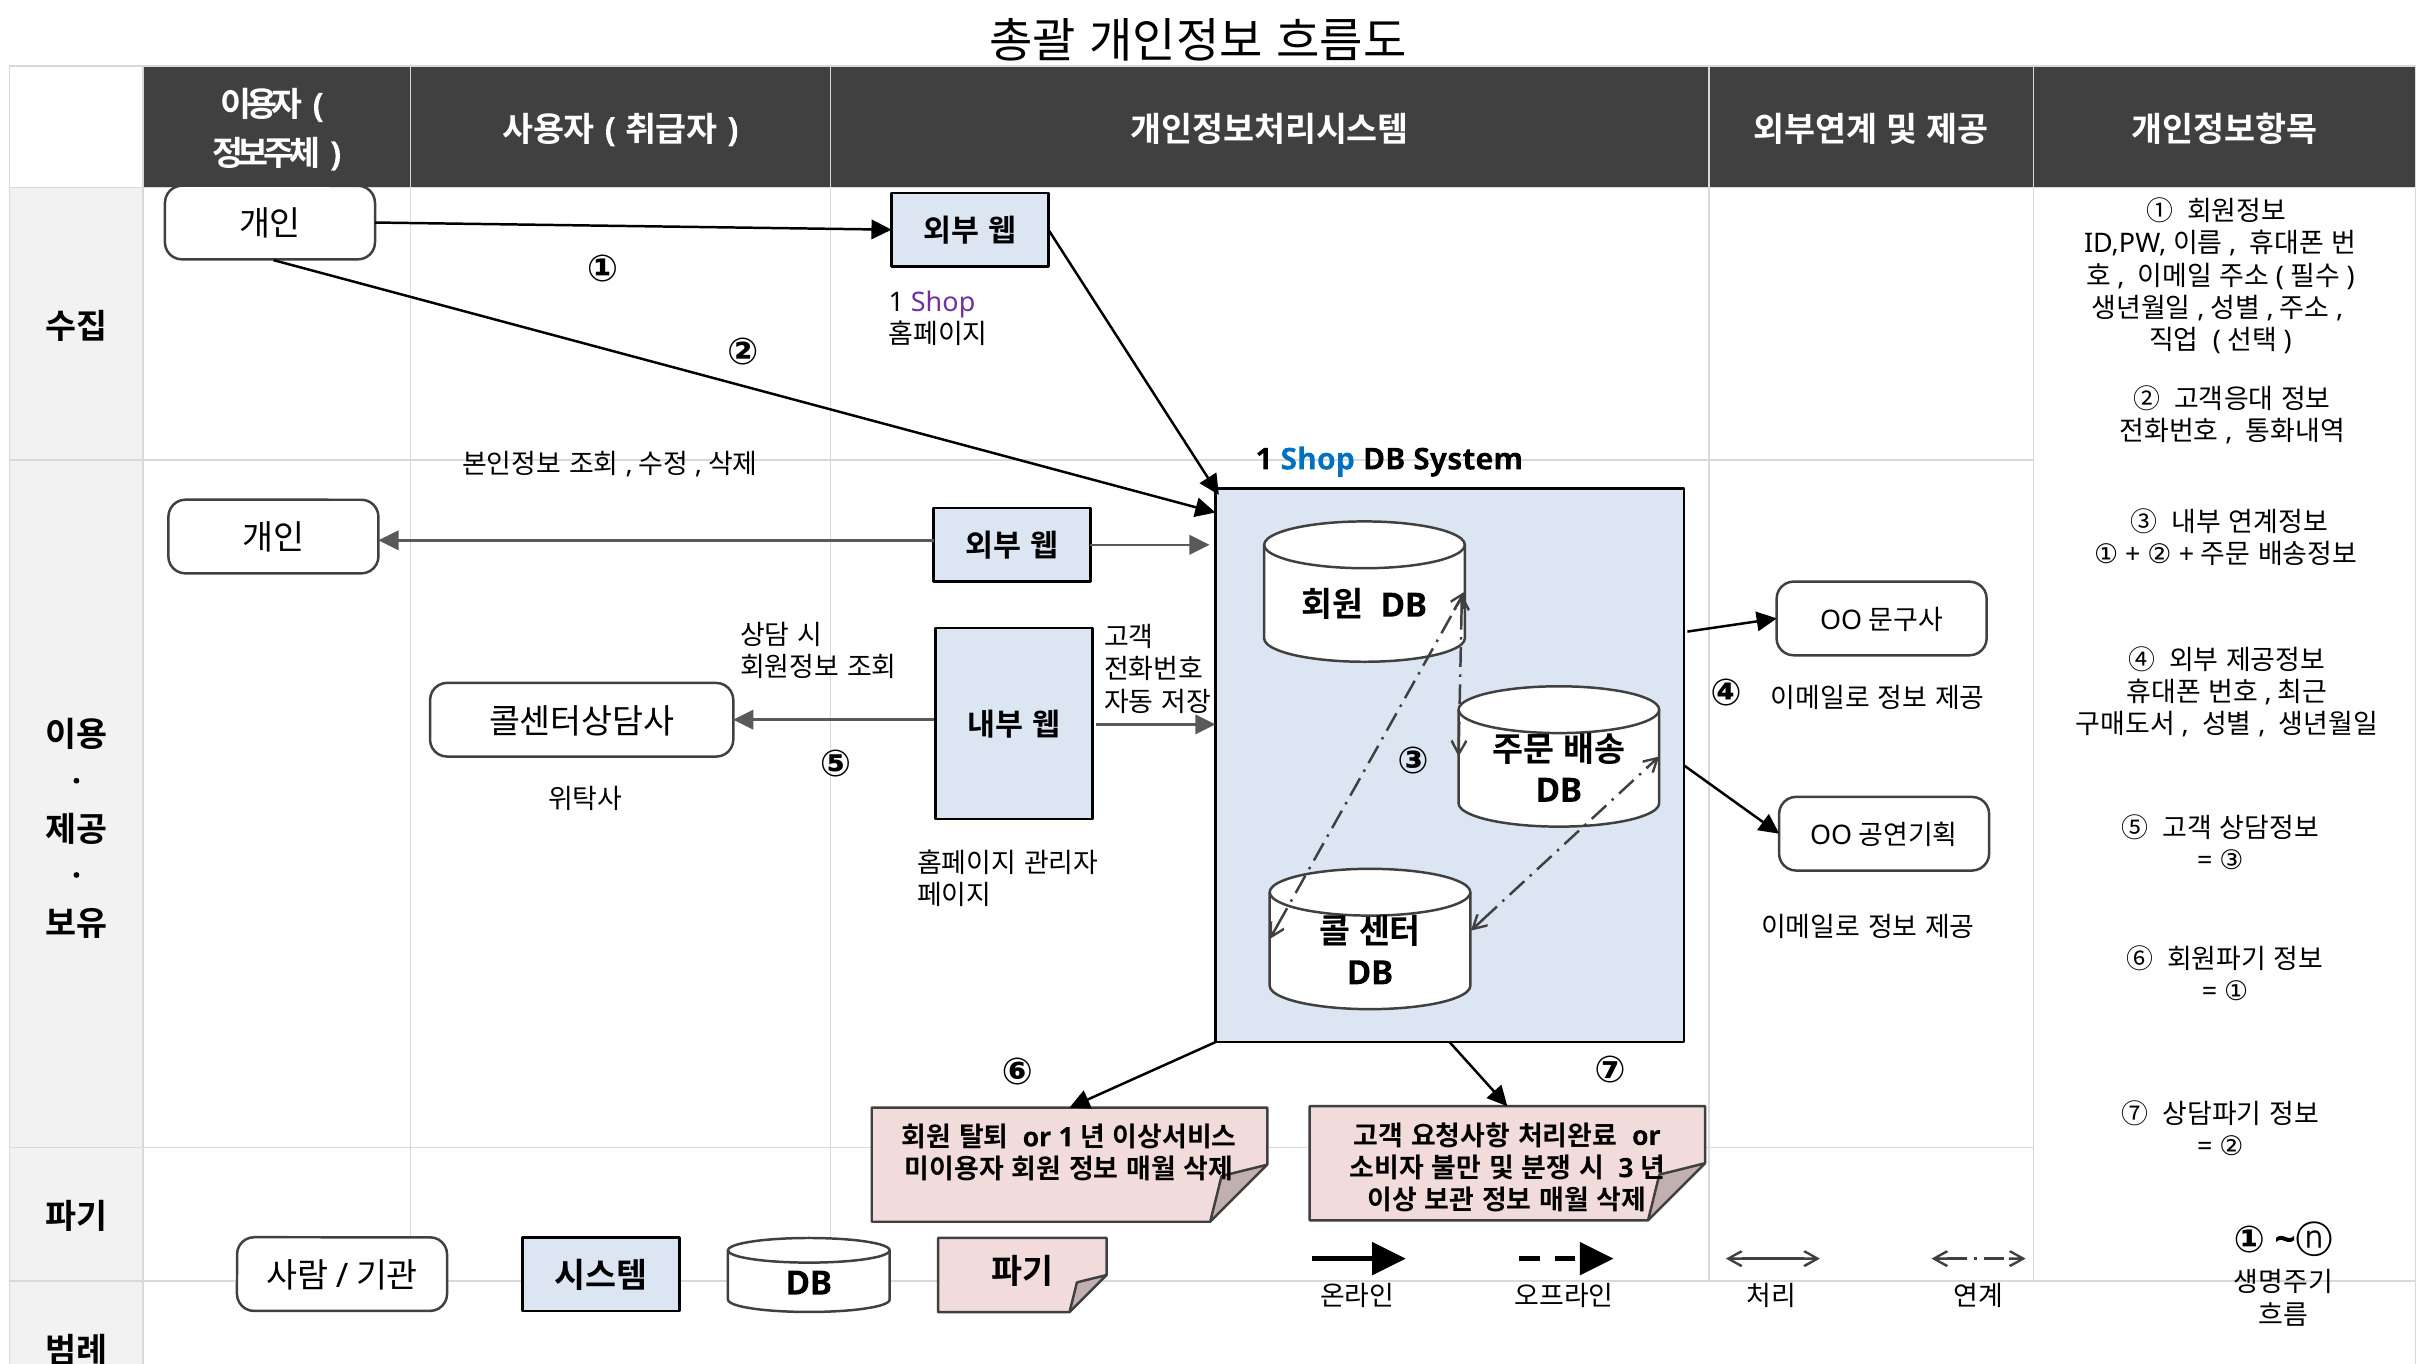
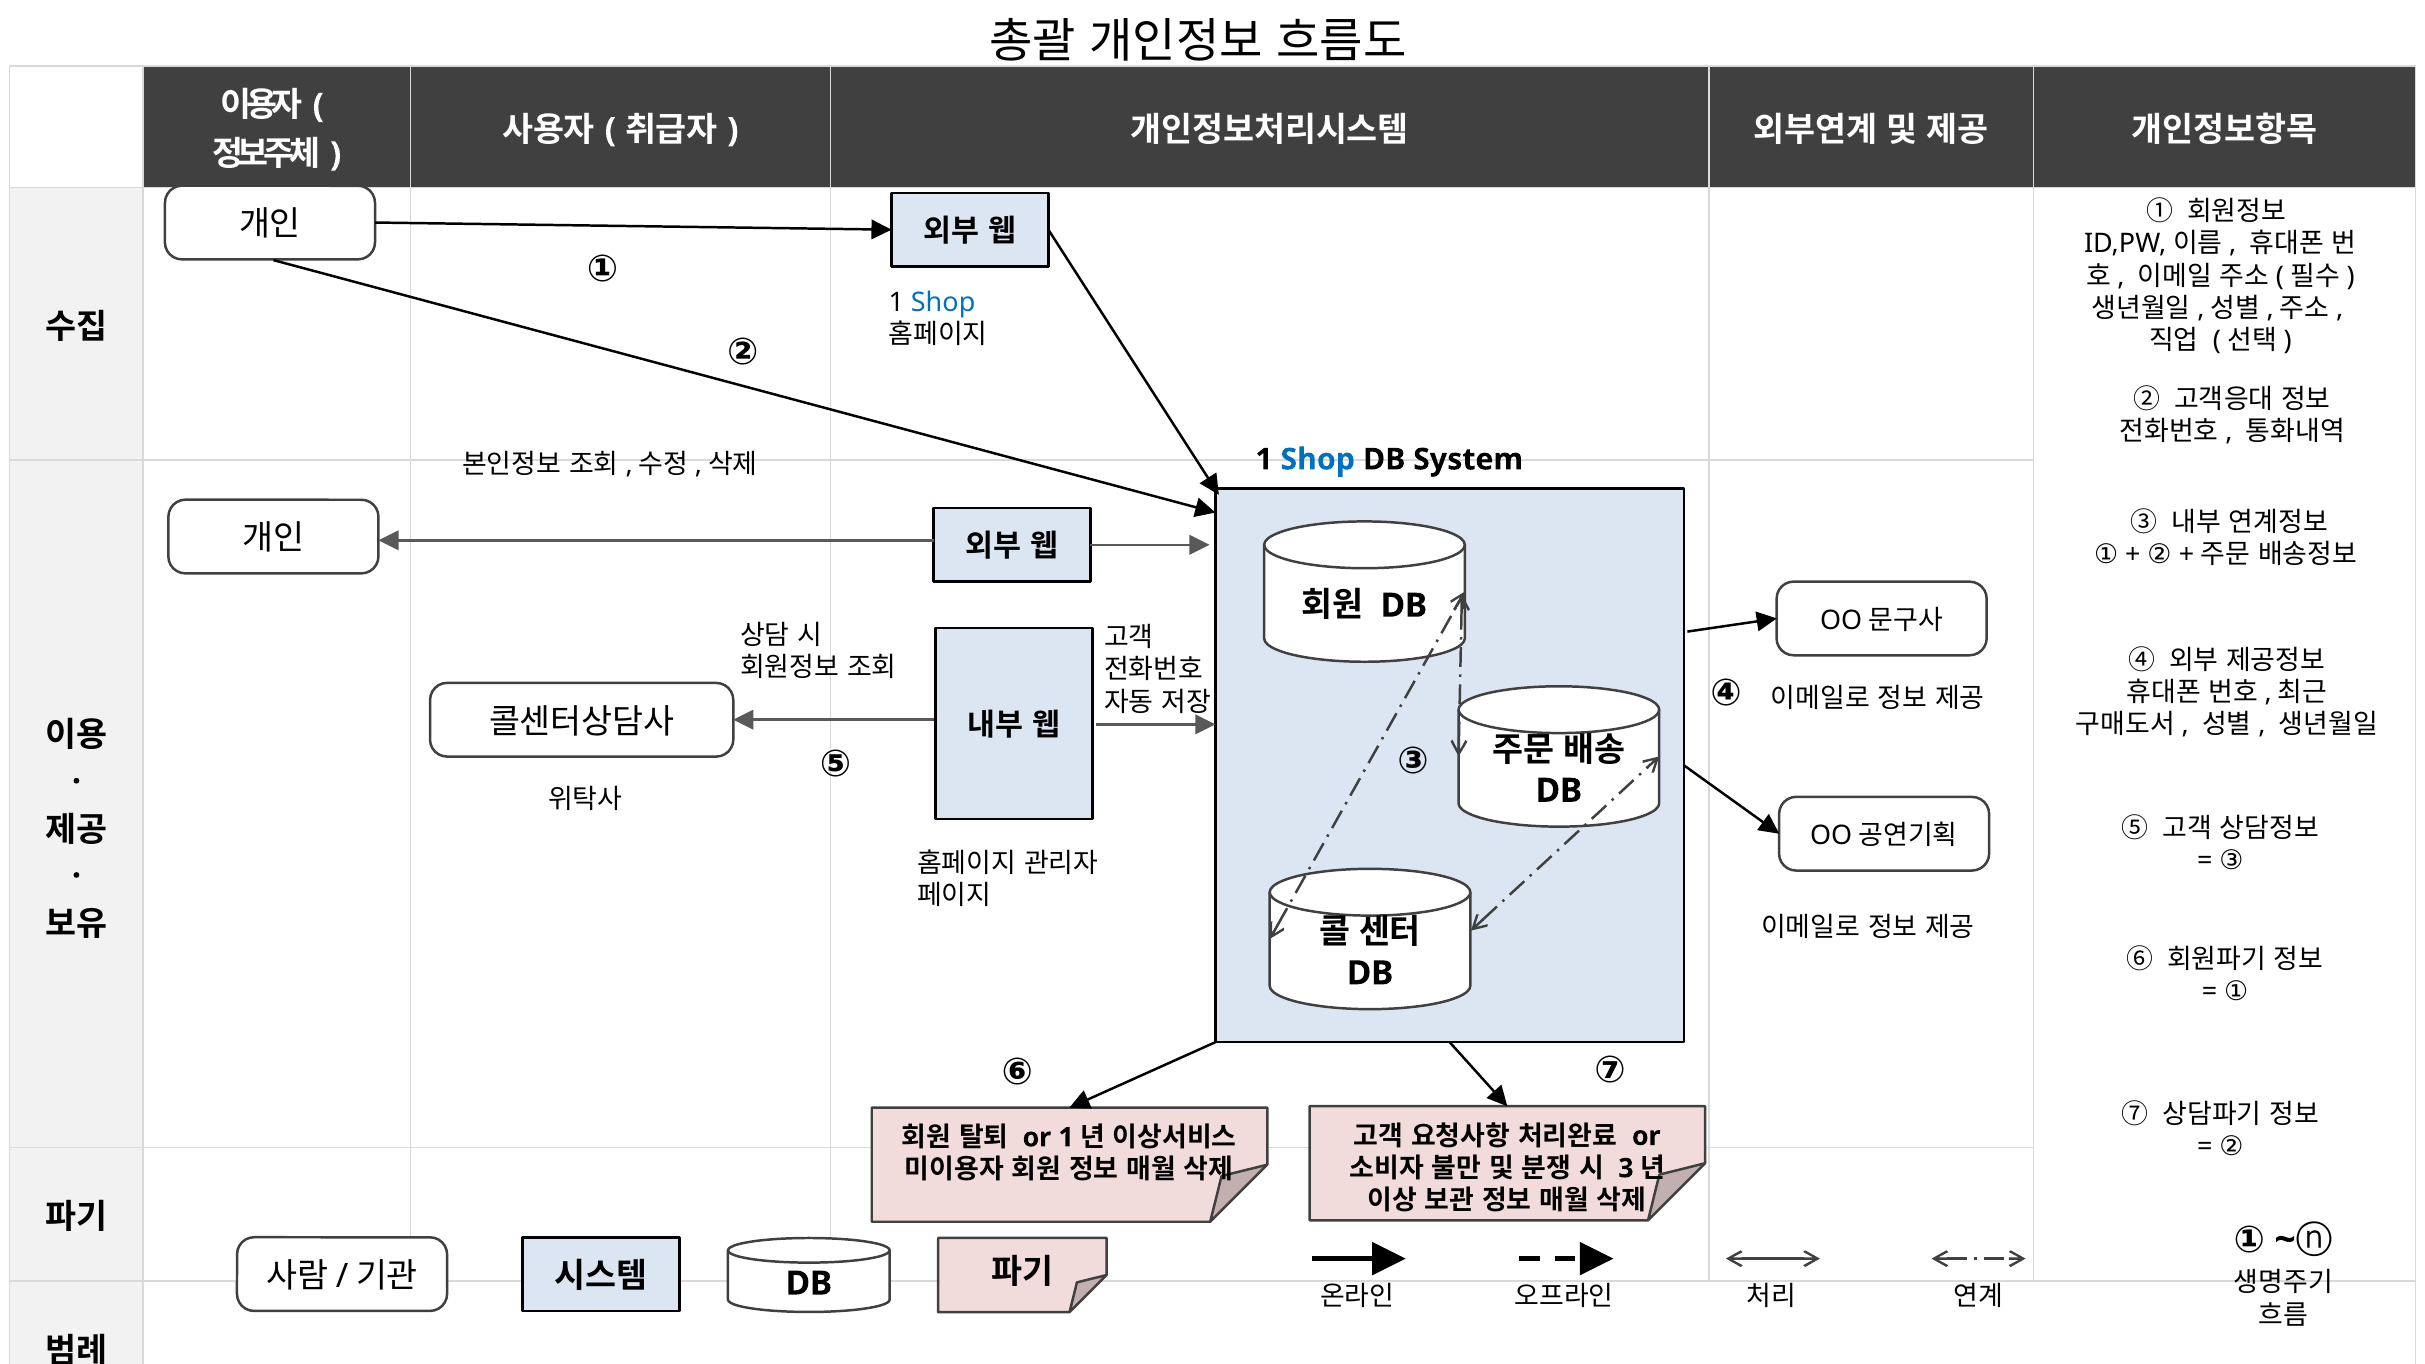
Shop colour: purple -> blue (943, 303)
